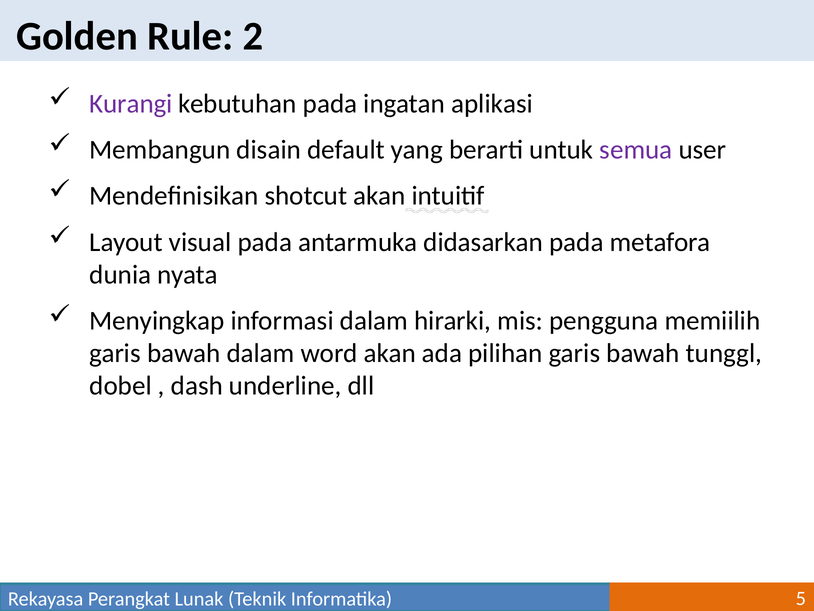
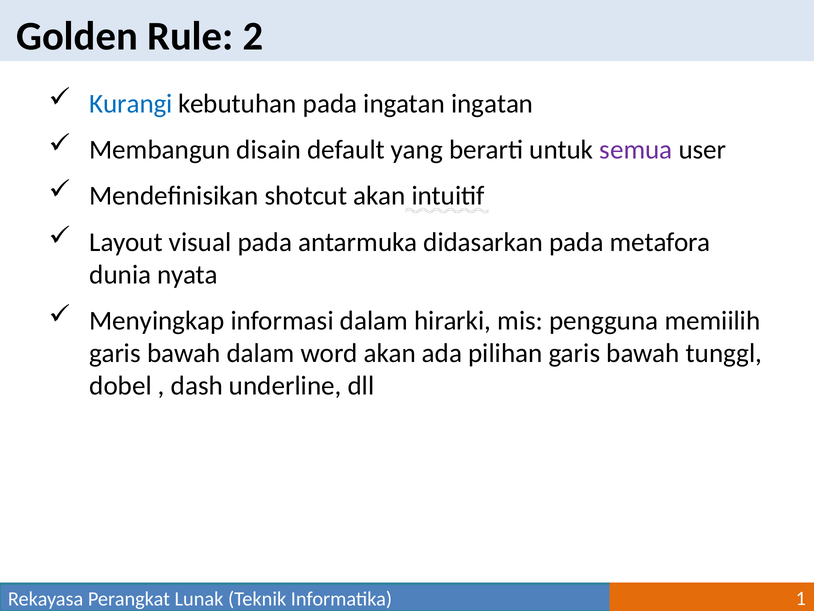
Kurangi colour: purple -> blue (131, 104)
ingatan aplikasi: aplikasi -> ingatan (492, 104)
5: 5 -> 1 (801, 598)
